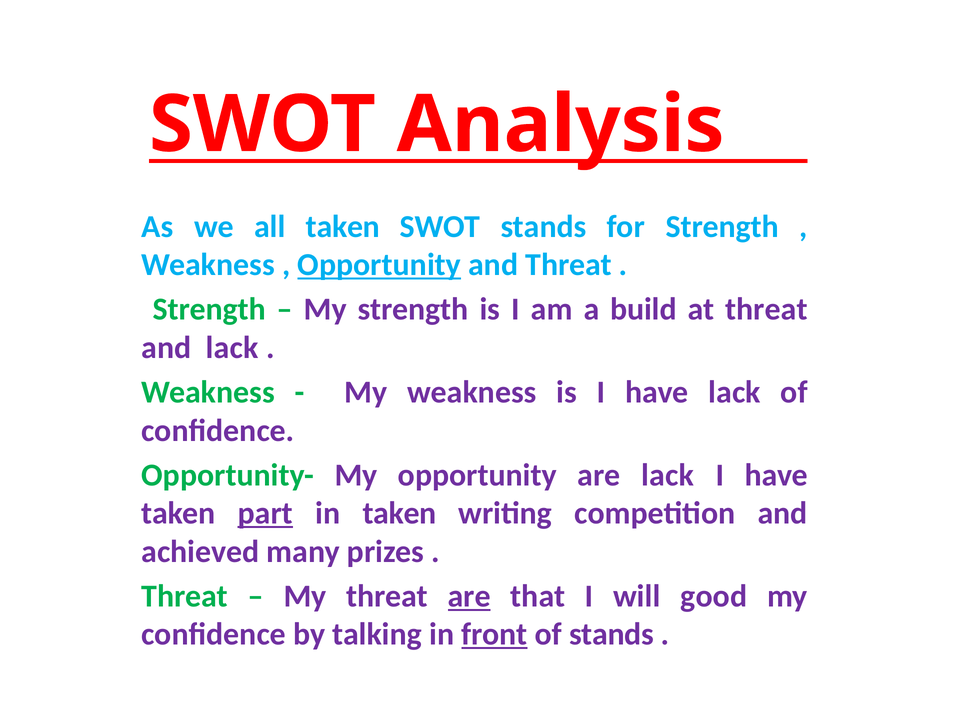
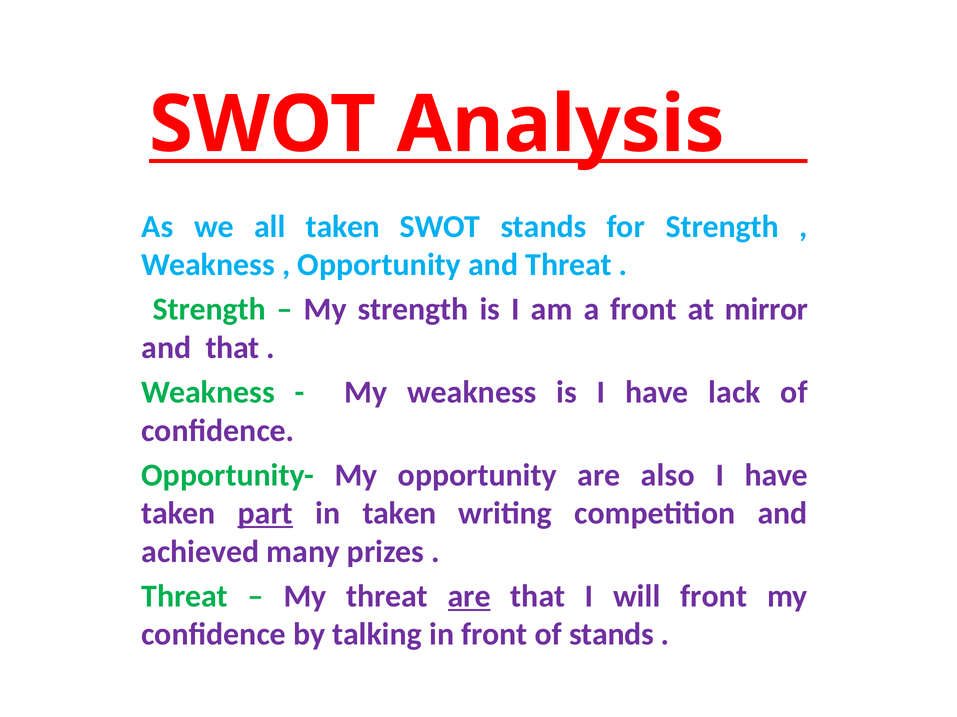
Opportunity underline: present -> none (379, 265)
a build: build -> front (643, 310)
at threat: threat -> mirror (767, 310)
and lack: lack -> that (233, 348)
are lack: lack -> also (668, 476)
will good: good -> front (714, 597)
front underline: present -> none (494, 635)
